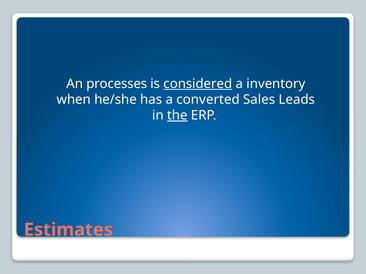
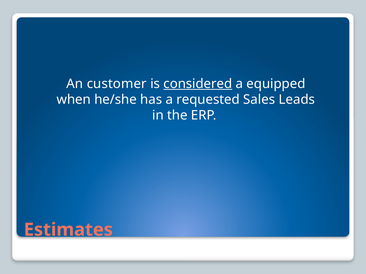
processes: processes -> customer (117, 84)
inventory: inventory -> equipped (276, 84)
converted: converted -> requested (208, 100)
the underline: present -> none (177, 116)
